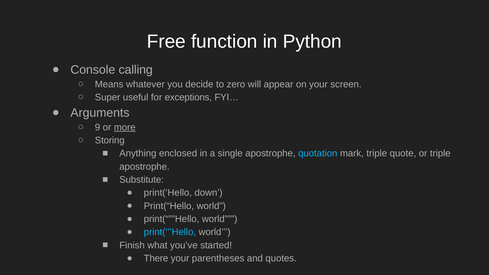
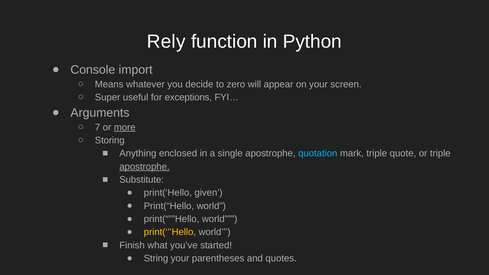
Free: Free -> Rely (166, 41)
calling: calling -> import (136, 70)
9: 9 -> 7 (98, 127)
apostrophe underline: none -> present (144, 167)
down: down -> given (209, 193)
print(‘’’Hello colour: light blue -> yellow (170, 232)
There: There -> String (156, 258)
